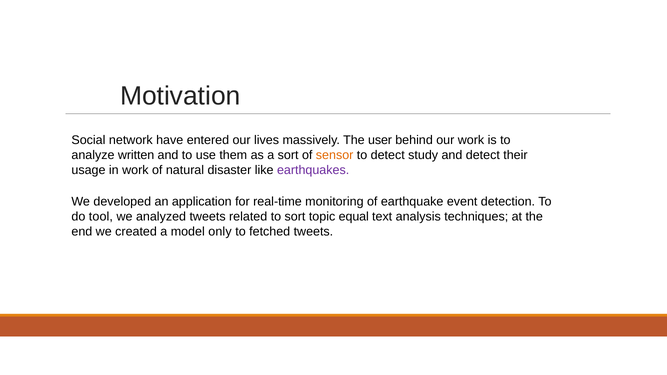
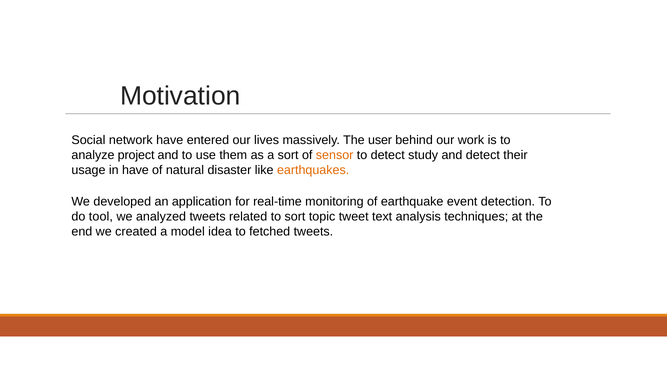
written: written -> project (136, 155)
in work: work -> have (135, 170)
earthquakes colour: purple -> orange (313, 170)
equal: equal -> tweet (354, 217)
only: only -> idea (220, 232)
